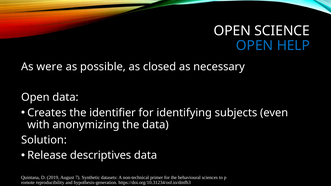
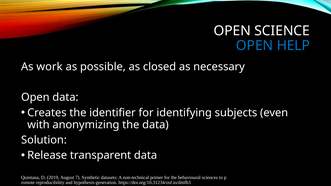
were: were -> work (49, 67)
descriptives: descriptives -> transparent (101, 156)
